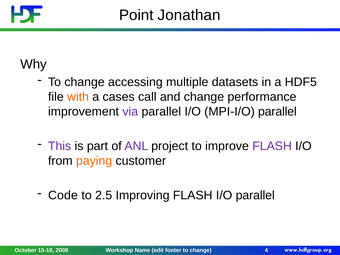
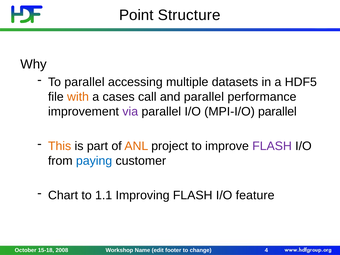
Jonathan: Jonathan -> Structure (189, 15)
change: change -> parallel (84, 82)
and change: change -> parallel (204, 97)
This colour: purple -> orange (60, 146)
ANL colour: purple -> orange (136, 146)
paying colour: orange -> blue (94, 161)
Code: Code -> Chart (63, 195)
2.5: 2.5 -> 1.1 (104, 195)
I/O parallel: parallel -> feature (255, 195)
